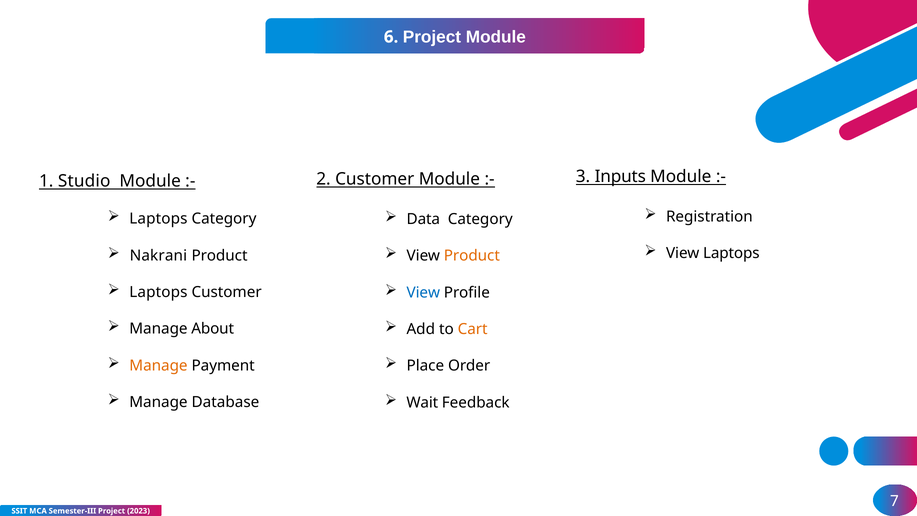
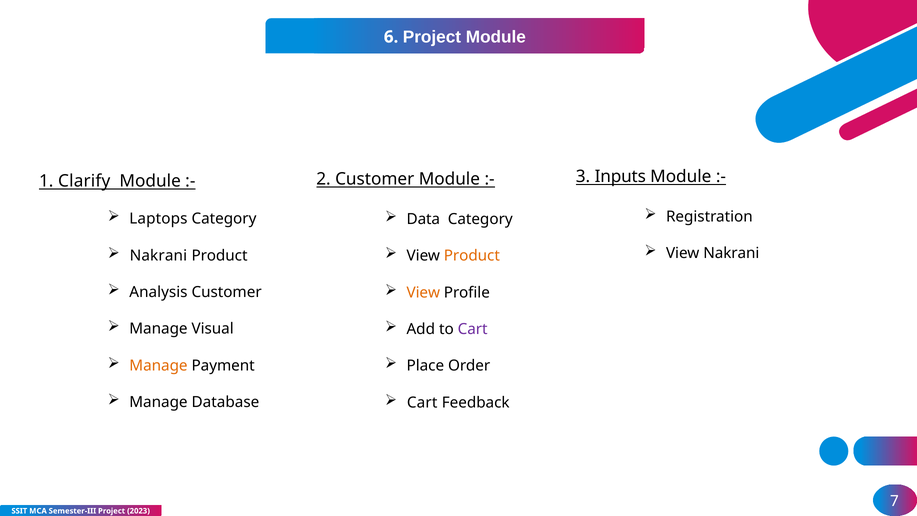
Studio: Studio -> Clarify (84, 181)
View Laptops: Laptops -> Nakrani (731, 253)
Laptops: Laptops -> Analysis (158, 292)
View colour: blue -> orange (423, 292)
About: About -> Visual (213, 329)
Cart colour: orange -> purple (473, 329)
Wait: Wait -> Cart (422, 402)
